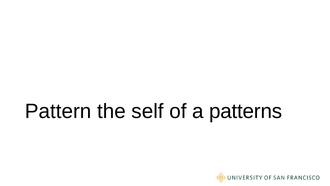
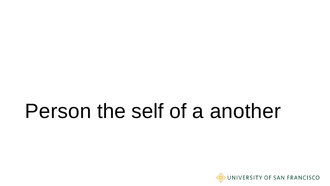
Pattern: Pattern -> Person (58, 111)
patterns: patterns -> another (245, 111)
